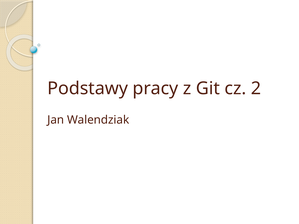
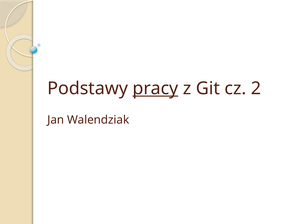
pracy underline: none -> present (155, 89)
